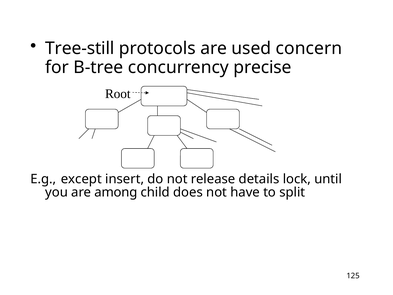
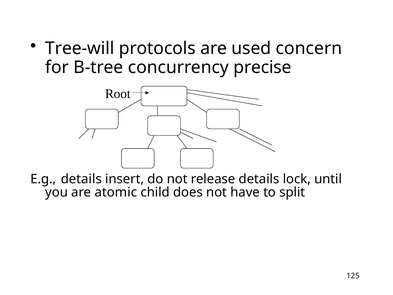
Tree-still: Tree-still -> Tree-will (80, 48)
E.g except: except -> details (81, 179)
among: among -> atomic (116, 192)
